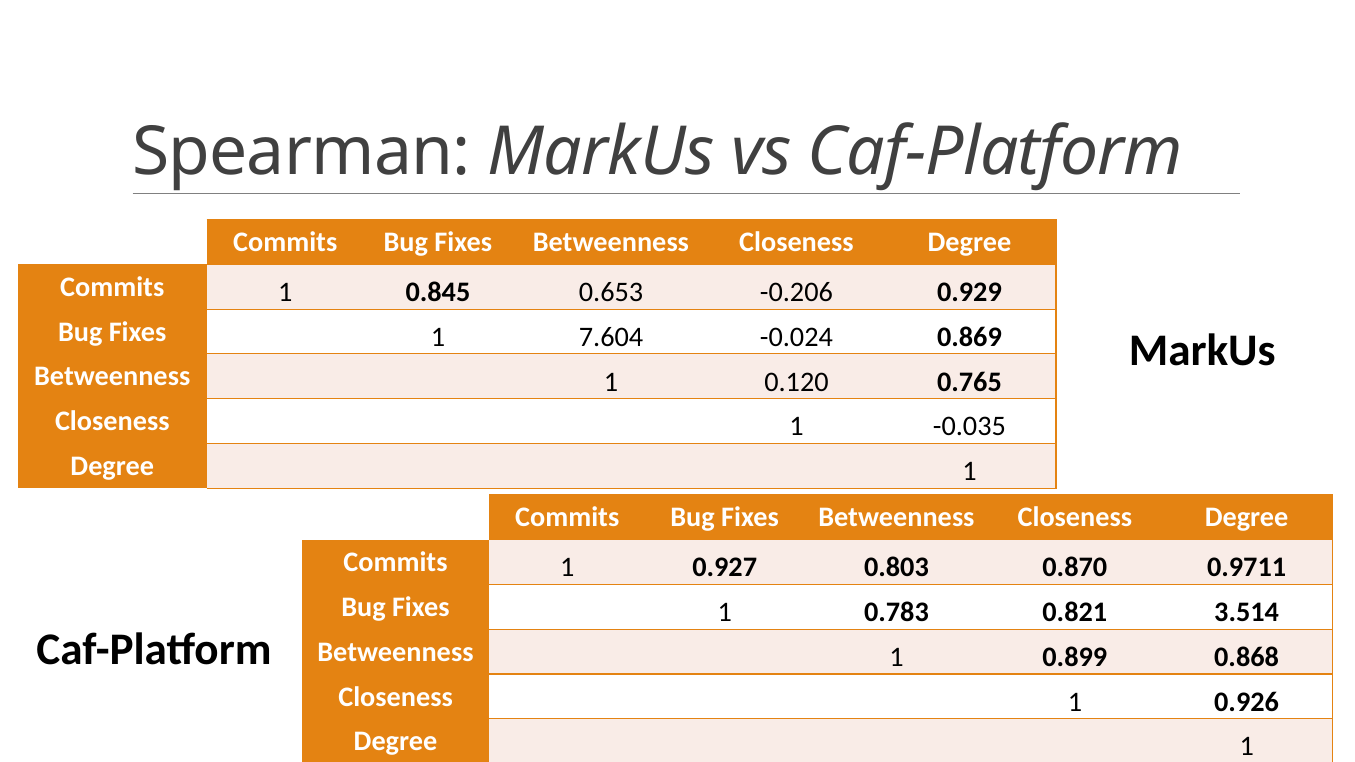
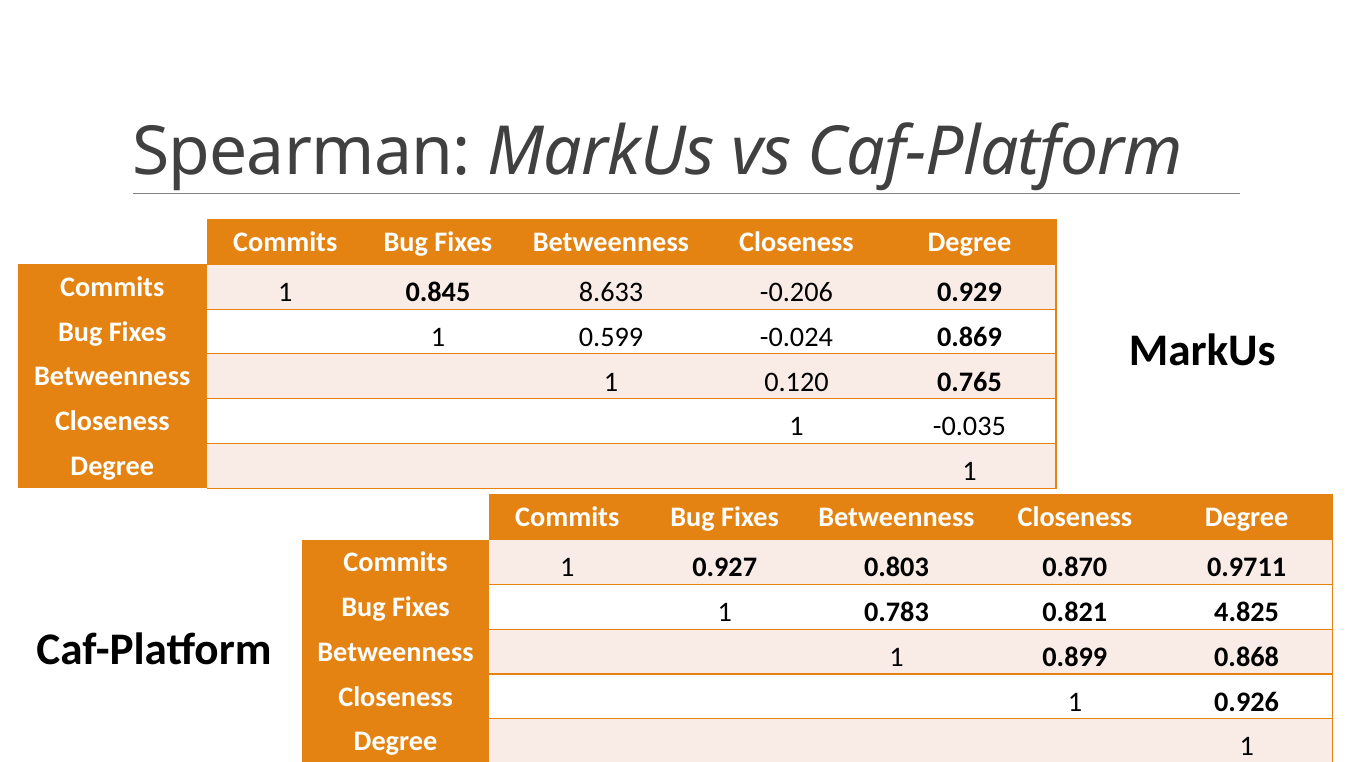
0.653: 0.653 -> 8.633 (611, 292)
7.604: 7.604 -> 0.599 (611, 337)
3.514: 3.514 -> 4.825 (1247, 612)
